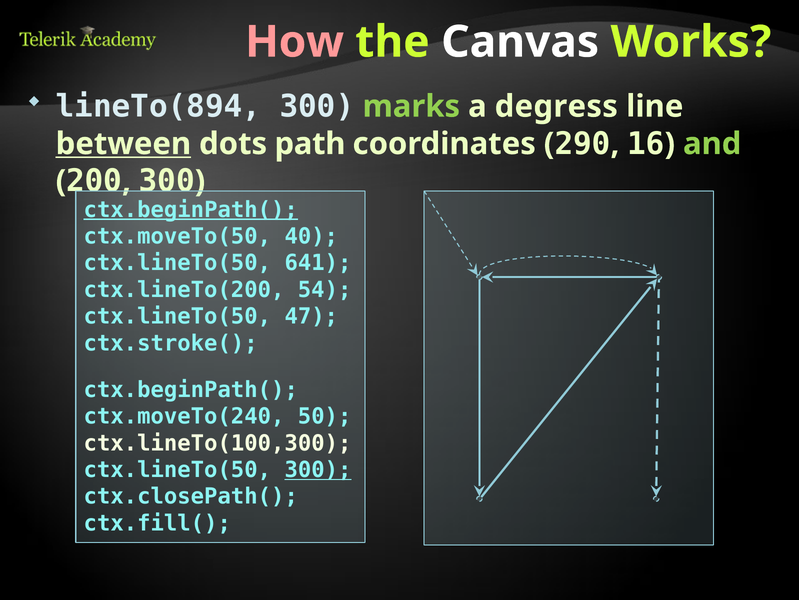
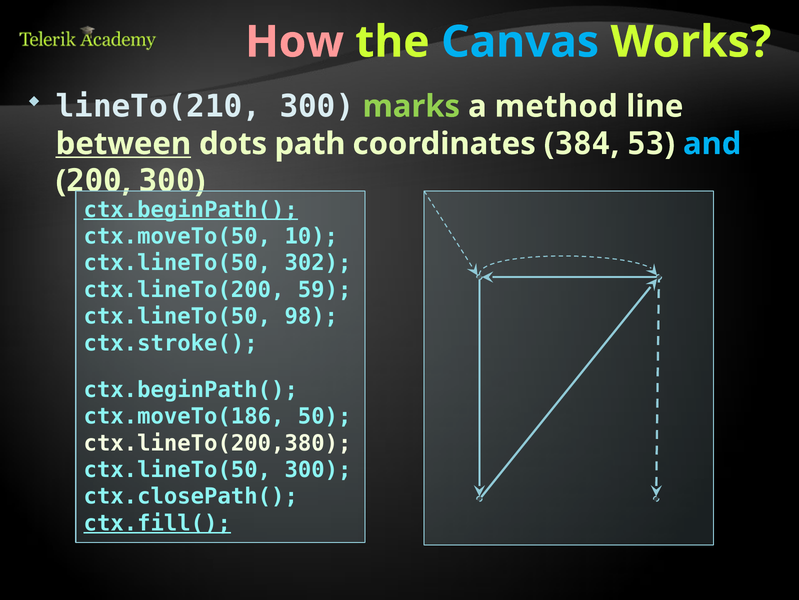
Canvas colour: white -> light blue (520, 42)
lineTo(894: lineTo(894 -> lineTo(210 (158, 106)
degress: degress -> method (556, 106)
290: 290 -> 384 (583, 144)
16: 16 -> 53 (646, 144)
and colour: light green -> light blue (712, 144)
40: 40 -> 10 (311, 236)
641: 641 -> 302 (318, 263)
54: 54 -> 59 (325, 289)
47: 47 -> 98 (311, 316)
ctx.moveTo(240: ctx.moveTo(240 -> ctx.moveTo(186 (184, 416)
ctx.lineTo(100,300: ctx.lineTo(100,300 -> ctx.lineTo(200,380 (218, 443)
300 underline: present -> none (318, 469)
ctx.fill( underline: none -> present (157, 523)
